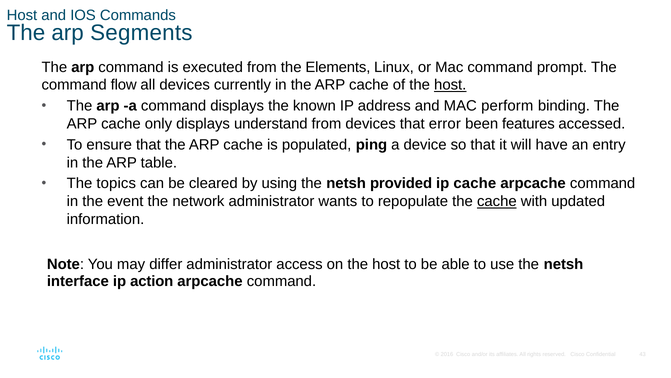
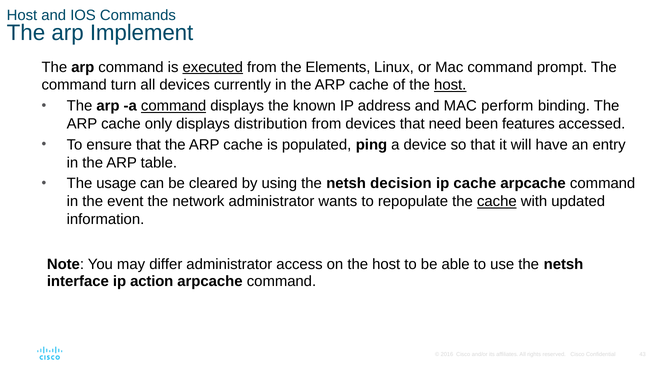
Segments: Segments -> Implement (142, 33)
executed underline: none -> present (213, 67)
flow: flow -> turn (124, 85)
command underline: none -> present (174, 106)
understand: understand -> distribution (271, 124)
error: error -> need (445, 124)
topics: topics -> usage (116, 183)
provided: provided -> decision (401, 183)
